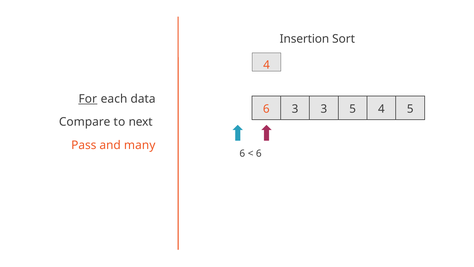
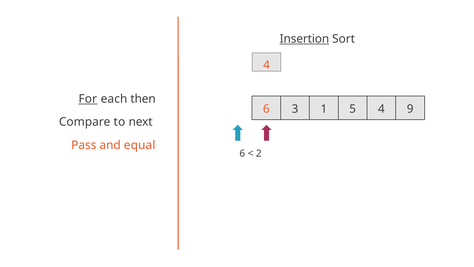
Insertion underline: none -> present (304, 39)
data: data -> then (143, 99)
3 3: 3 -> 1 (324, 109)
4 5: 5 -> 9 (410, 109)
many: many -> equal (140, 145)
6: 6 -> 2 (259, 153)
